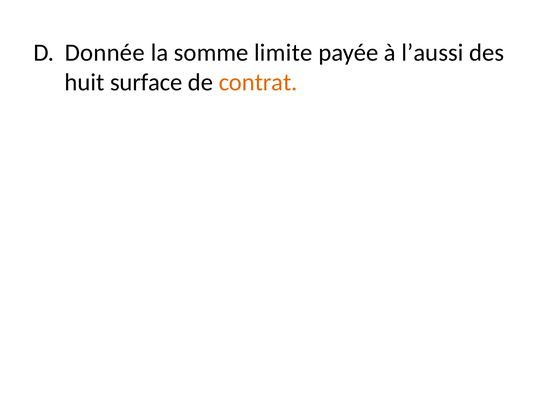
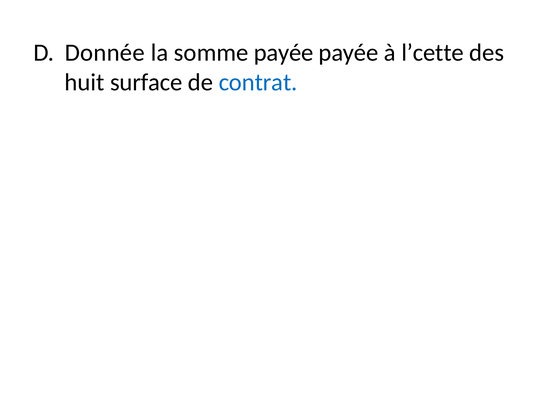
somme limite: limite -> payée (284, 53)
l’aussi: l’aussi -> l’cette (433, 53)
contrat colour: orange -> blue (258, 82)
